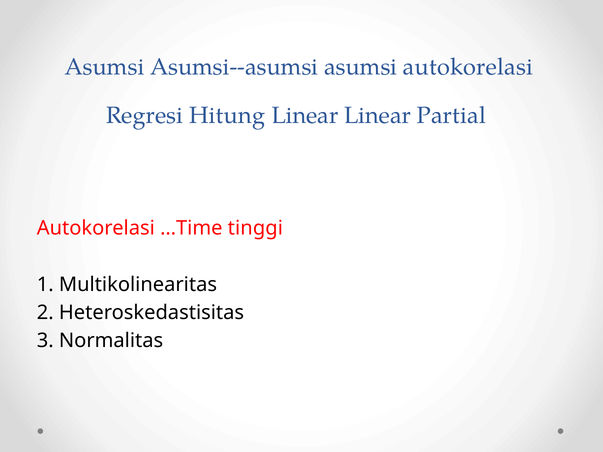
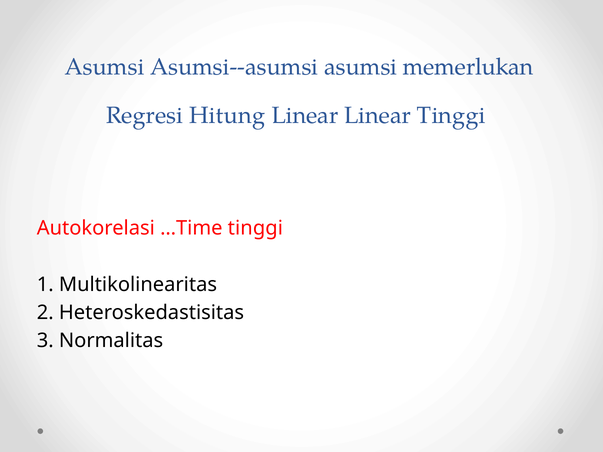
asumsi autokorelasi: autokorelasi -> memerlukan (468, 67)
Linear Partial: Partial -> Tinggi (451, 116)
